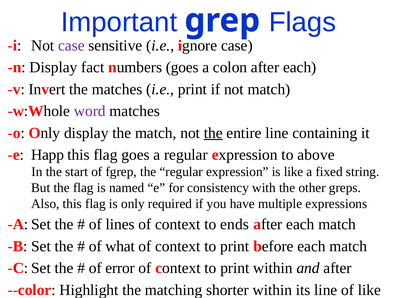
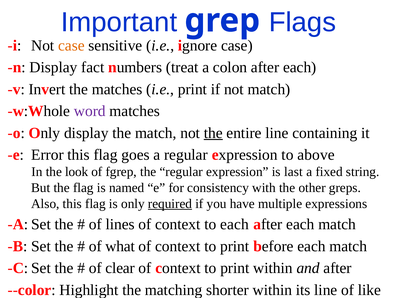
case colour: purple -> orange (71, 45)
numbers goes: goes -> treat (182, 67)
Happ: Happ -> Error (47, 155)
start: start -> look (77, 172)
is like: like -> last (293, 172)
required underline: none -> present (170, 203)
to ends: ends -> each (235, 224)
error: error -> clear (120, 268)
